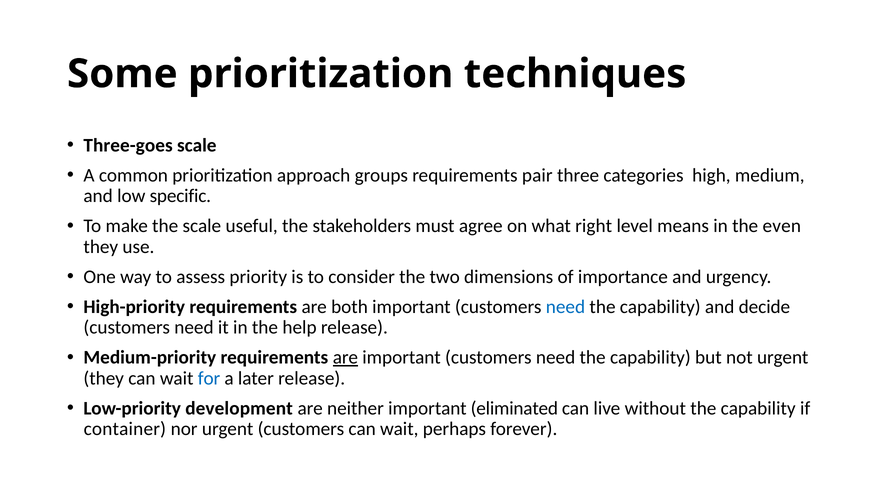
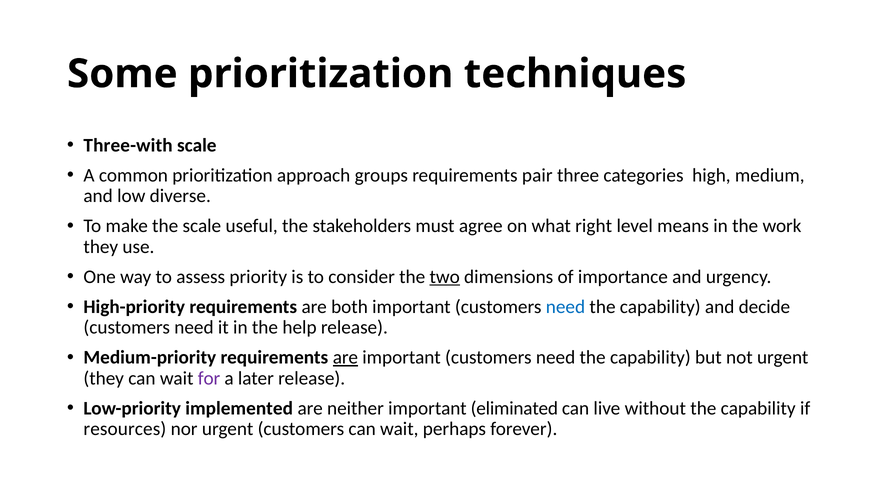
Three-goes: Three-goes -> Three-with (128, 145)
specific: specific -> diverse (180, 196)
even: even -> work (782, 226)
two underline: none -> present (445, 276)
for colour: blue -> purple (209, 378)
development: development -> implemented (239, 408)
container: container -> resources (125, 429)
